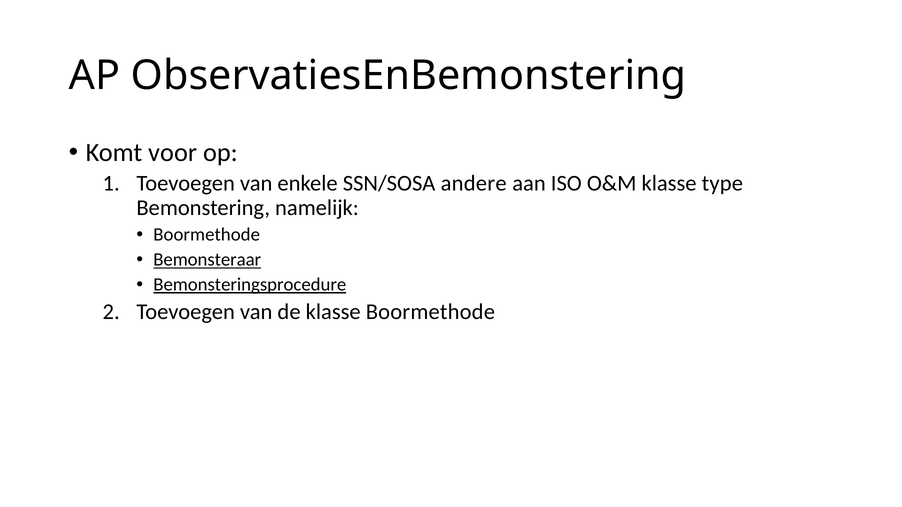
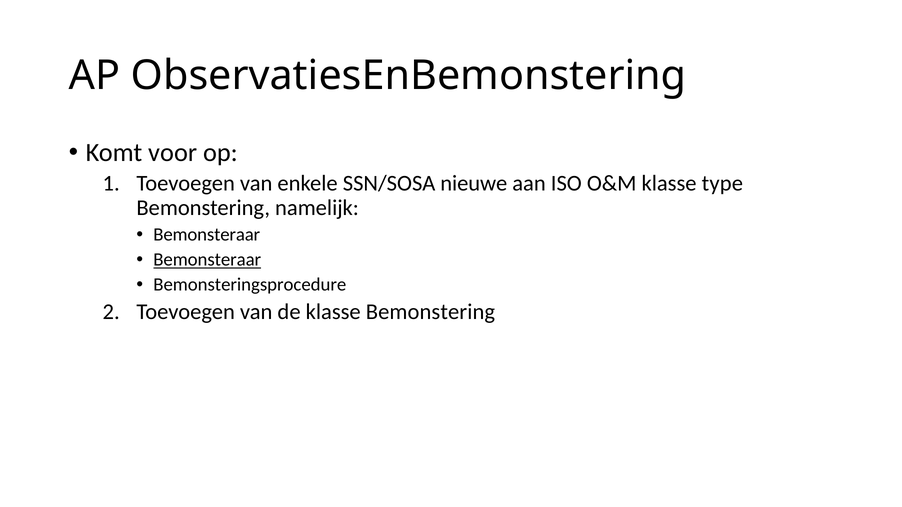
andere: andere -> nieuwe (474, 184)
Boormethode: Boormethode -> Bemonsteraar (207, 235)
Bemonsteringsprocedure underline: present -> none (250, 285)
klasse Boormethode: Boormethode -> Bemonstering (430, 312)
